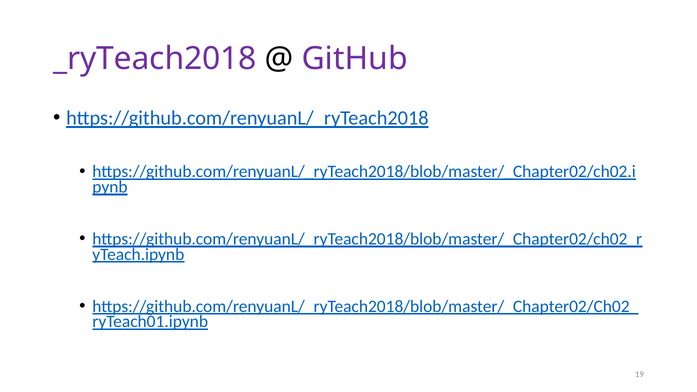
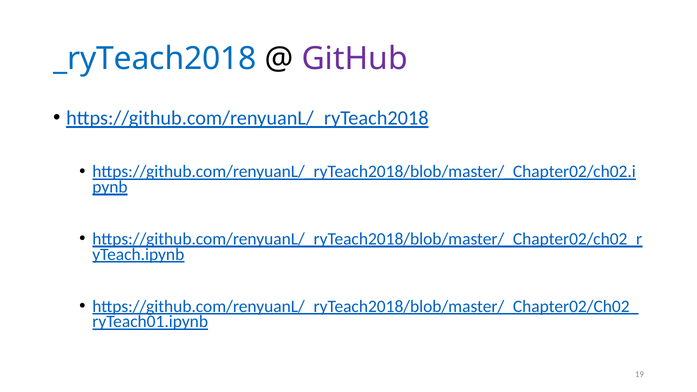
_ryTeach2018 colour: purple -> blue (155, 59)
